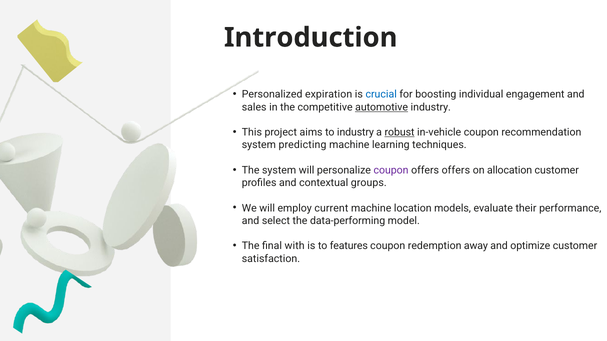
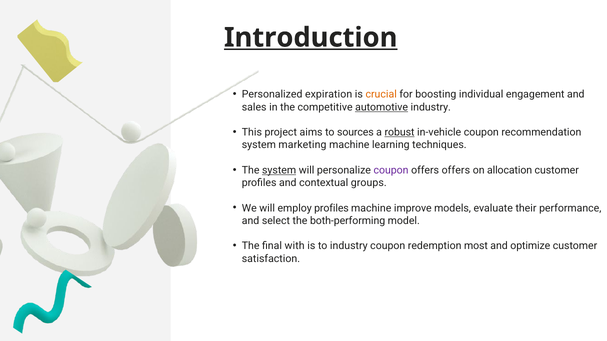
Introduction underline: none -> present (311, 38)
crucial colour: blue -> orange (381, 95)
to industry: industry -> sources (355, 132)
predicting: predicting -> marketing (303, 145)
system underline: none -> present (279, 170)
employ current: current -> profiles (331, 208)
location: location -> improve (413, 208)
data-performing: data-performing -> both-performing (348, 221)
to features: features -> industry (349, 246)
away: away -> most (476, 246)
